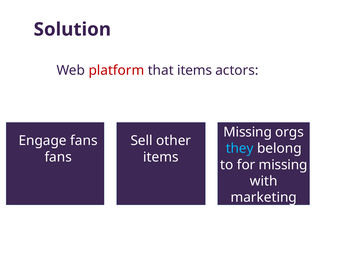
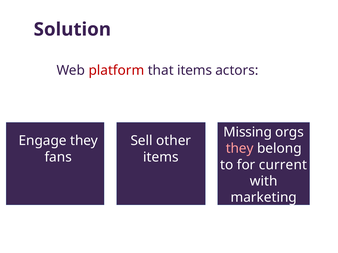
Engage fans: fans -> they (84, 141)
they colour: light blue -> pink (240, 149)
for missing: missing -> current (283, 165)
